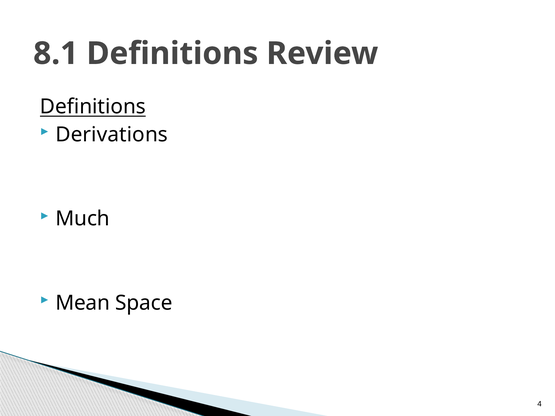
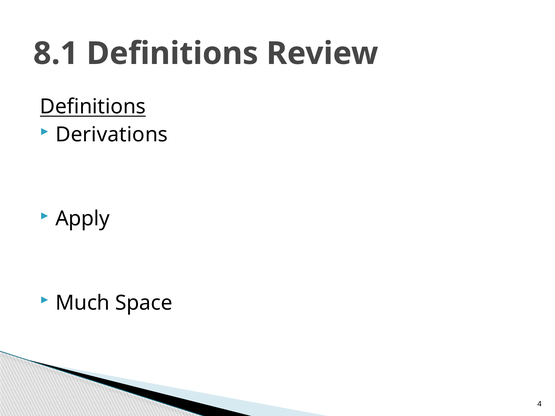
Much: Much -> Apply (83, 219)
Mean: Mean -> Much (83, 303)
